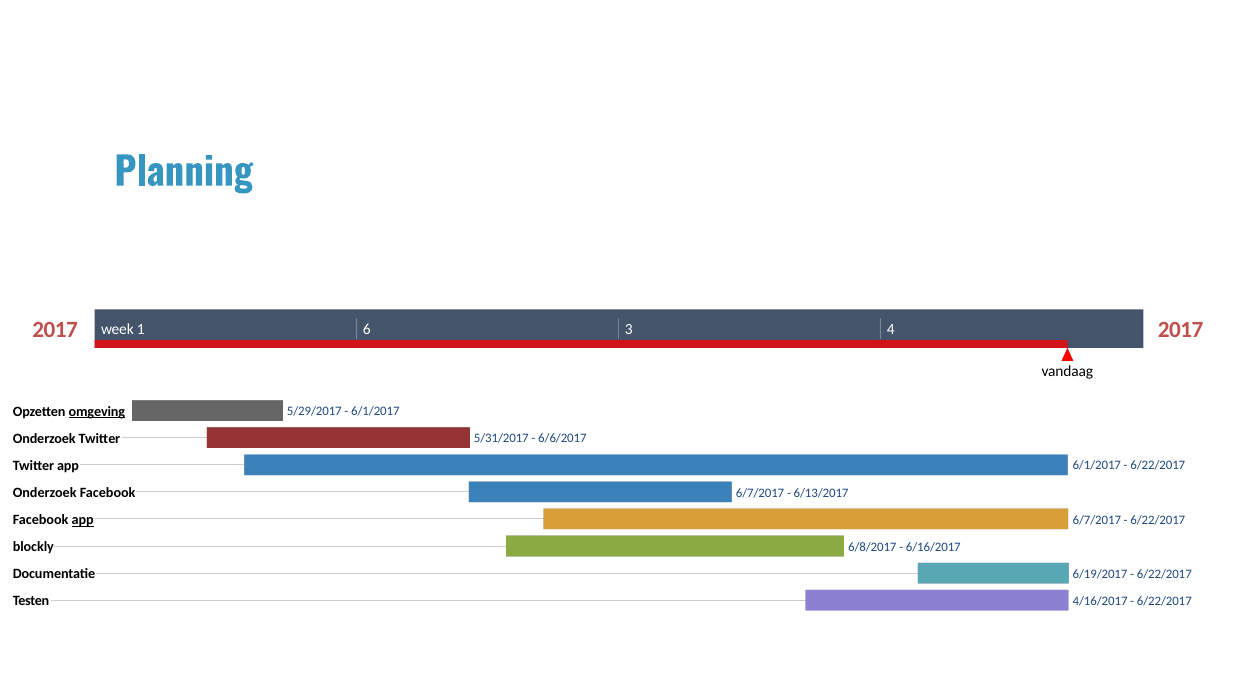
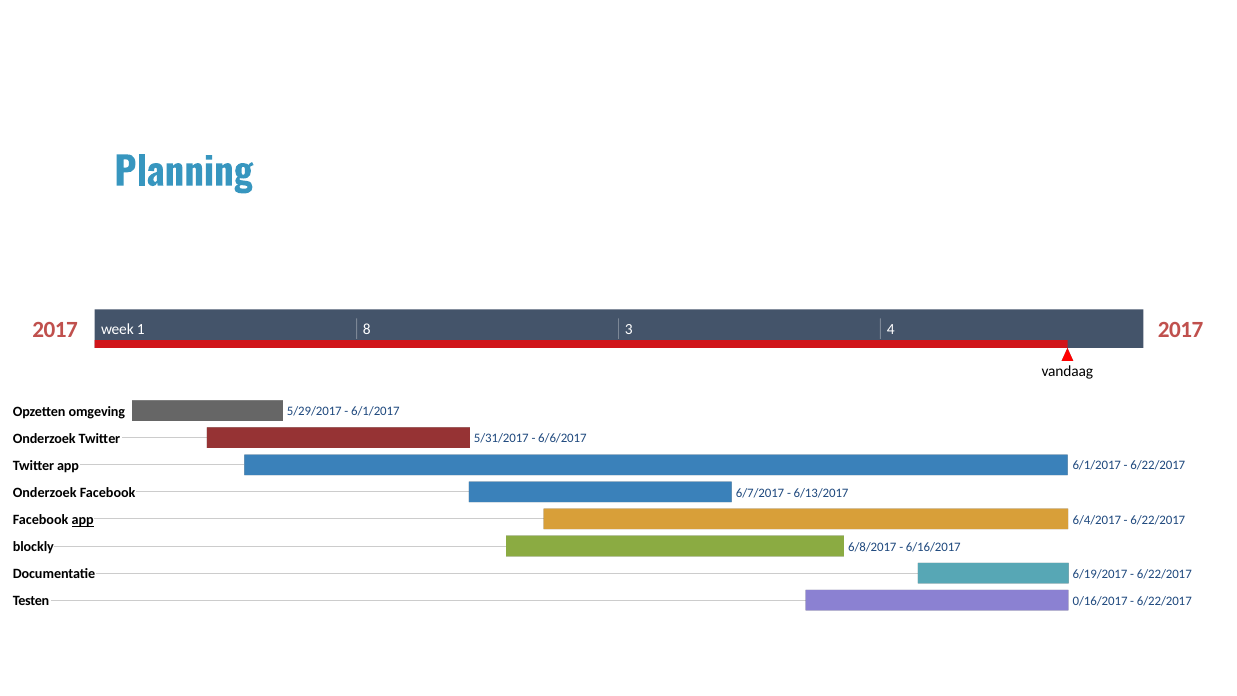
6: 6 -> 8 (367, 330)
omgeving underline: present -> none (97, 412)
6/7/2017: 6/7/2017 -> 6/4/2017 (1097, 520)
4/16/2017: 4/16/2017 -> 0/16/2017 (1100, 601)
